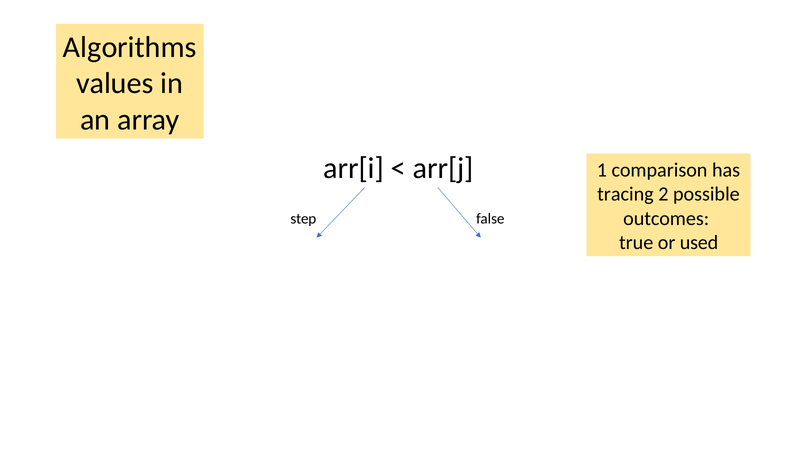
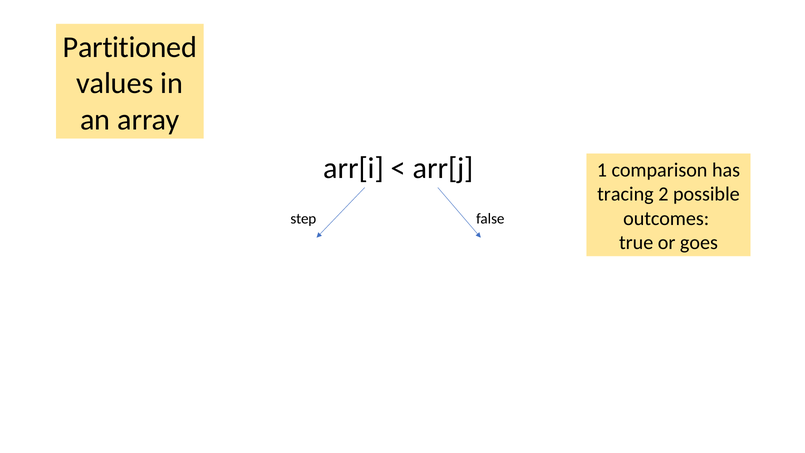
Algorithms: Algorithms -> Partitioned (130, 47)
used: used -> goes (699, 242)
